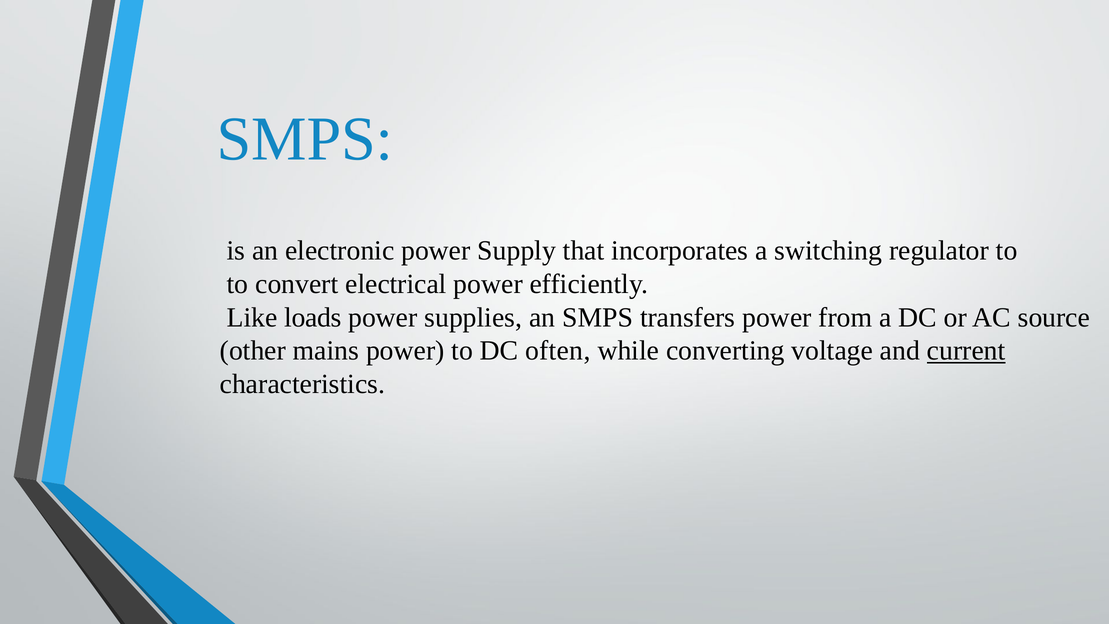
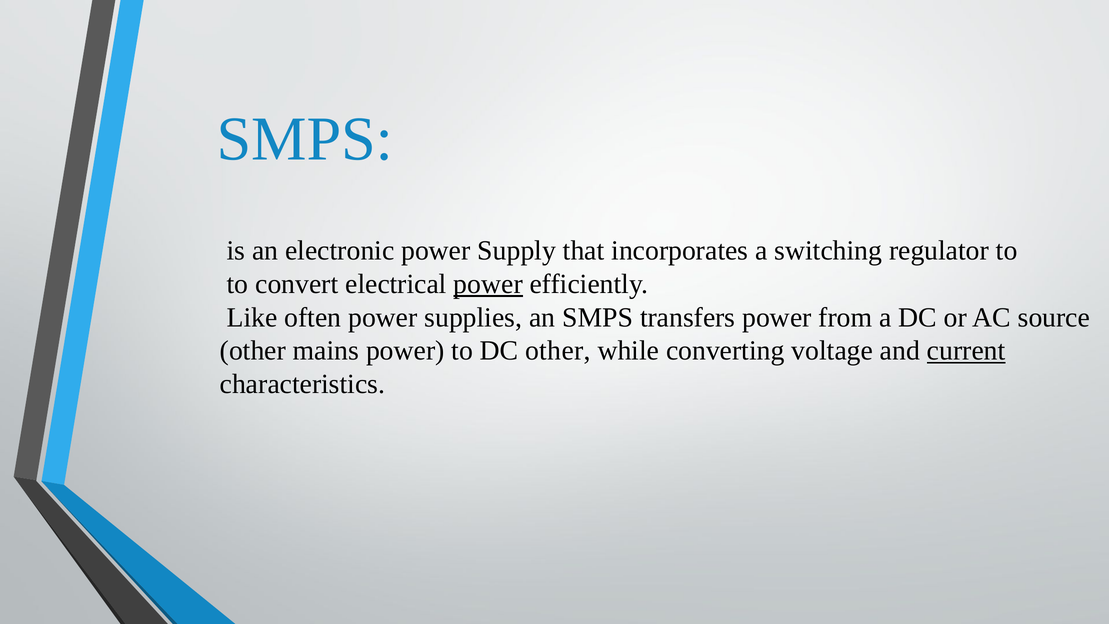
power underline: none -> present (488, 284)
loads: loads -> often (313, 317)
DC often: often -> other (558, 351)
